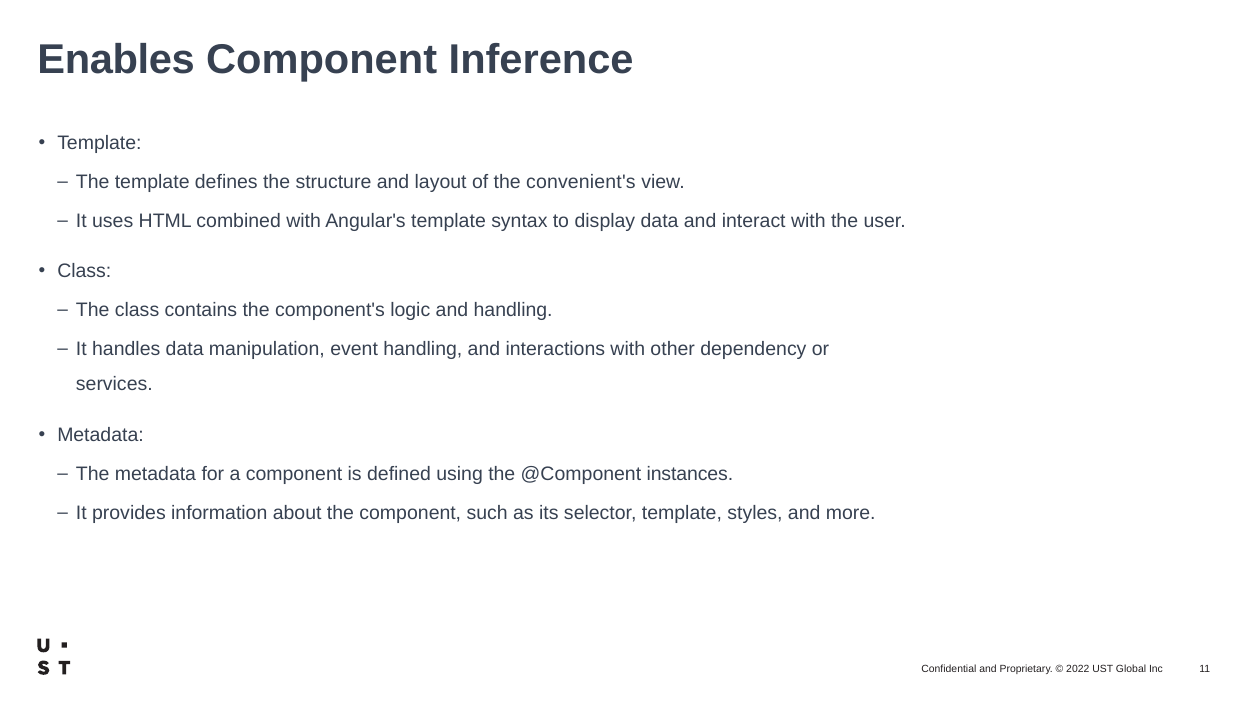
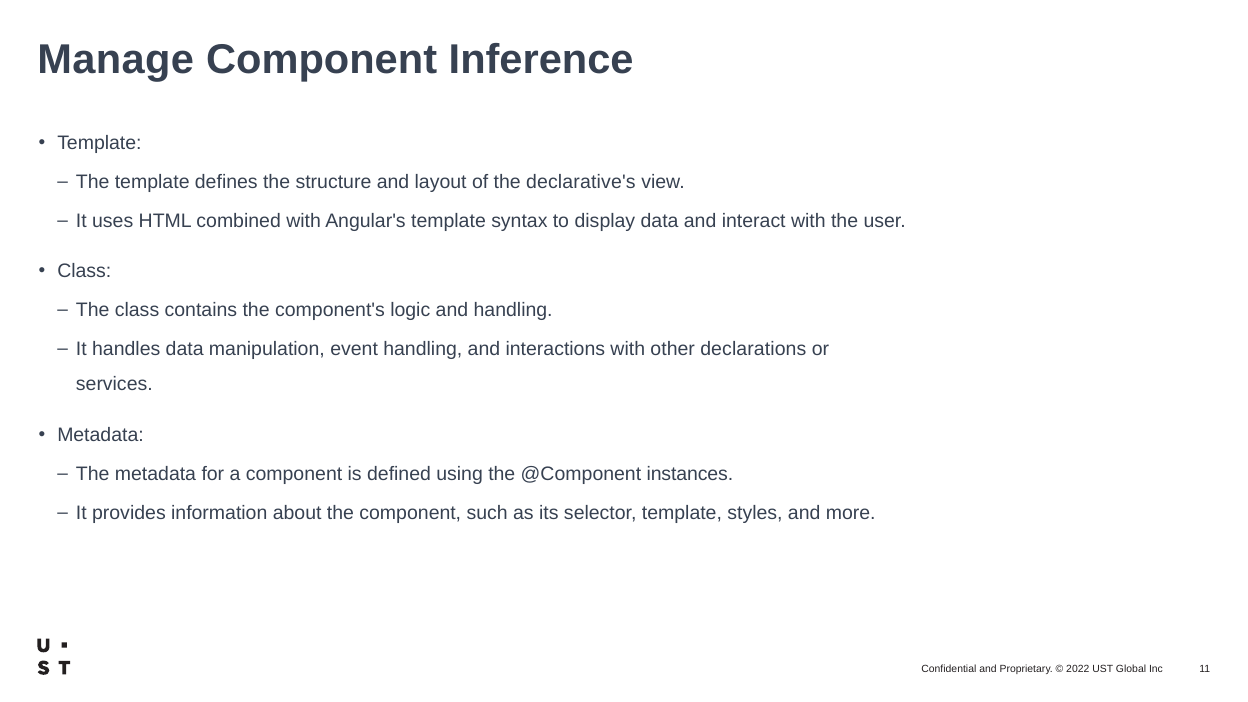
Enables: Enables -> Manage (116, 60)
convenient's: convenient's -> declarative's (581, 182)
dependency: dependency -> declarations (753, 349)
